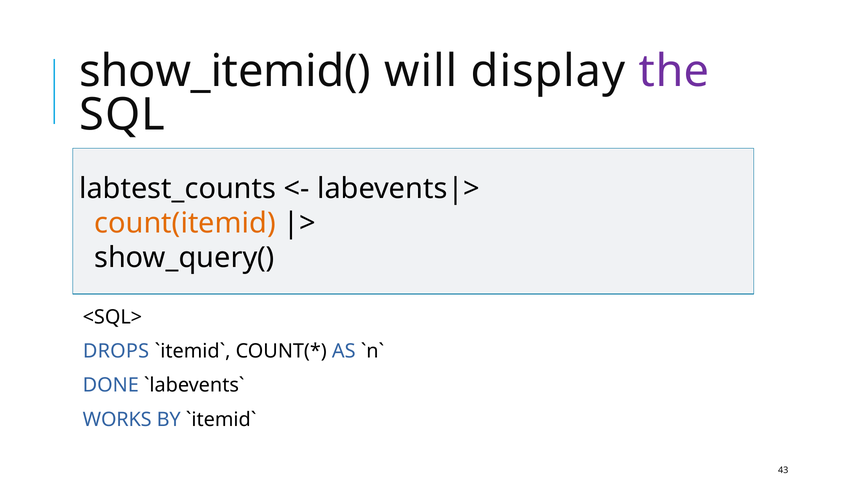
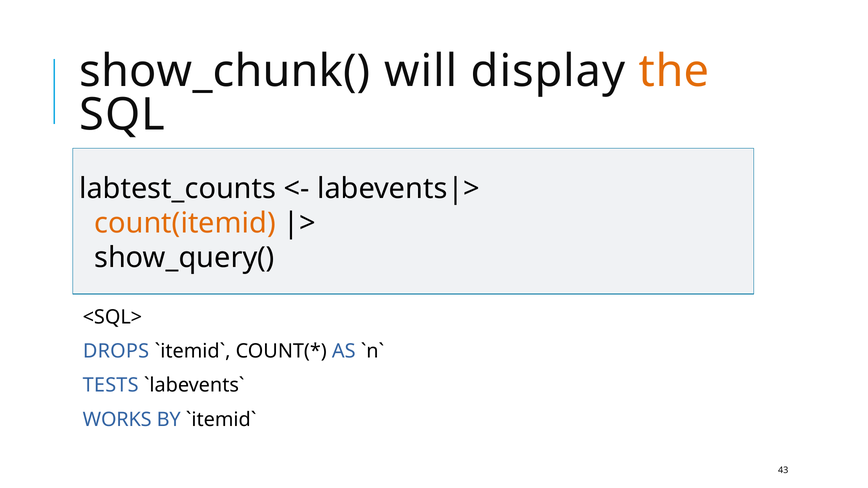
show_itemid(: show_itemid( -> show_chunk( (225, 71)
the colour: purple -> orange (674, 71)
DONE: DONE -> TESTS (111, 386)
